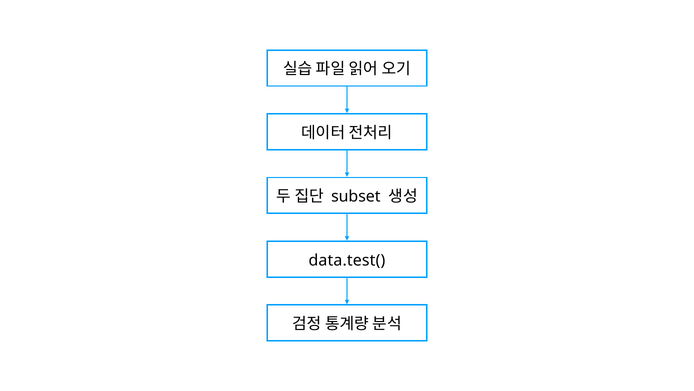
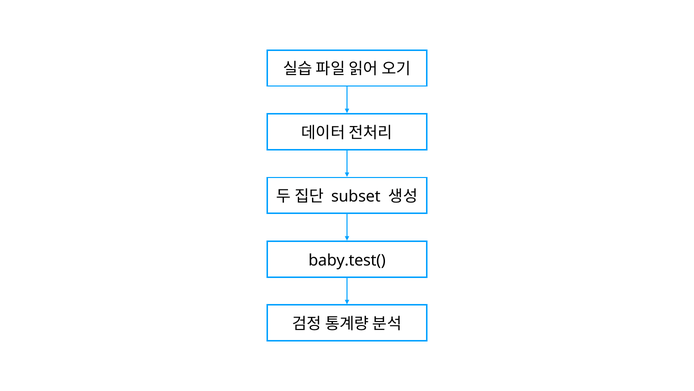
data.test(: data.test( -> baby.test( (347, 260)
